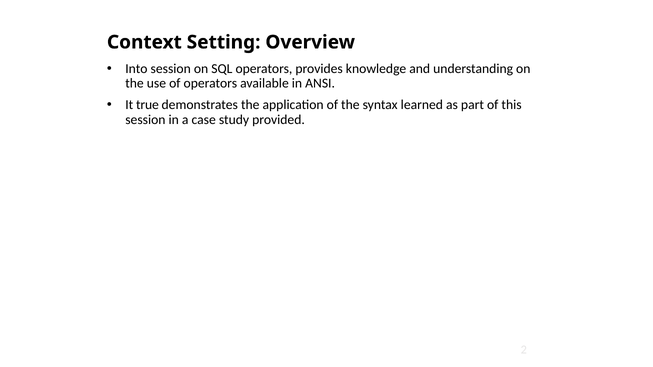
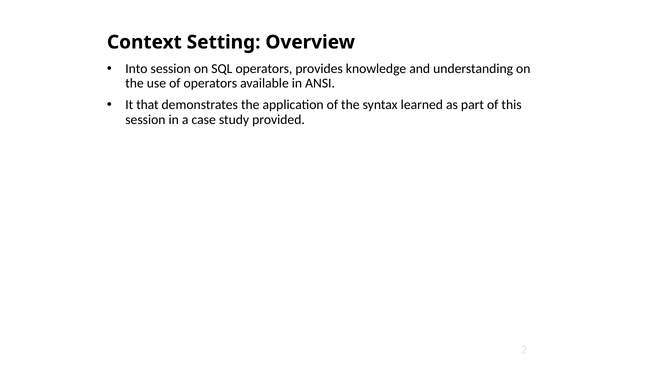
true: true -> that (147, 105)
